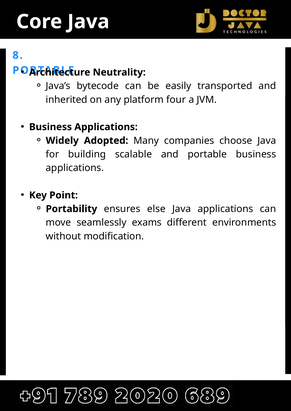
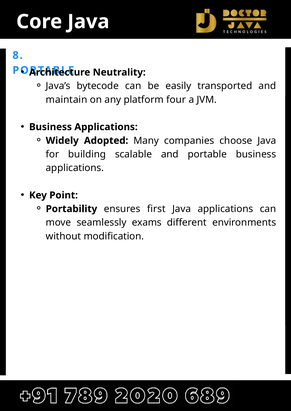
inherited: inherited -> maintain (67, 100)
else: else -> first (156, 209)
